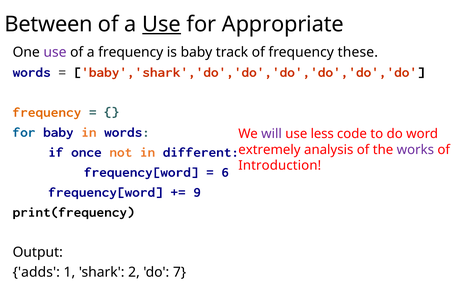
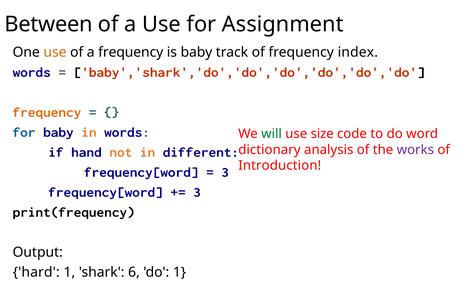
Use underline: present -> none (162, 24)
Appropriate: Appropriate -> Assignment (283, 24)
use colour: purple -> orange (55, 52)
these: these -> index (358, 52)
will colour: purple -> green (272, 134)
less: less -> size (322, 134)
extremely: extremely -> dictionary (269, 149)
once: once -> hand (86, 152)
6: 6 -> 3 (225, 172)
9: 9 -> 3 (197, 192)
adds: adds -> hard (36, 272)
2: 2 -> 6 (134, 272)
do 7: 7 -> 1 (180, 272)
